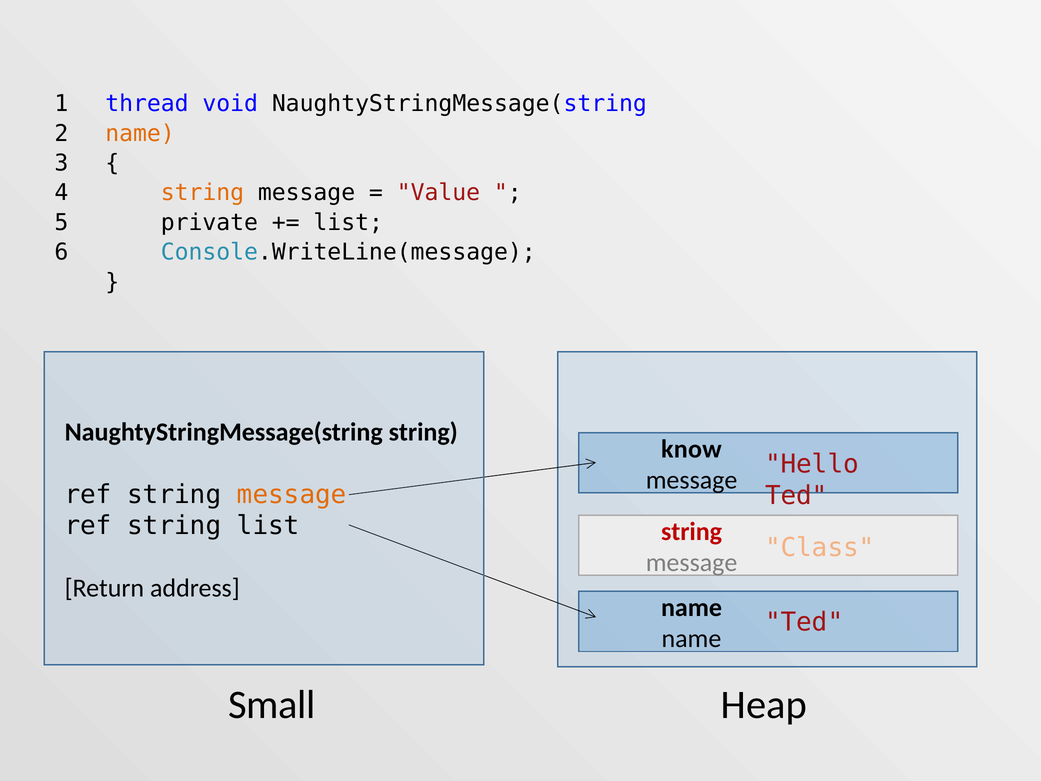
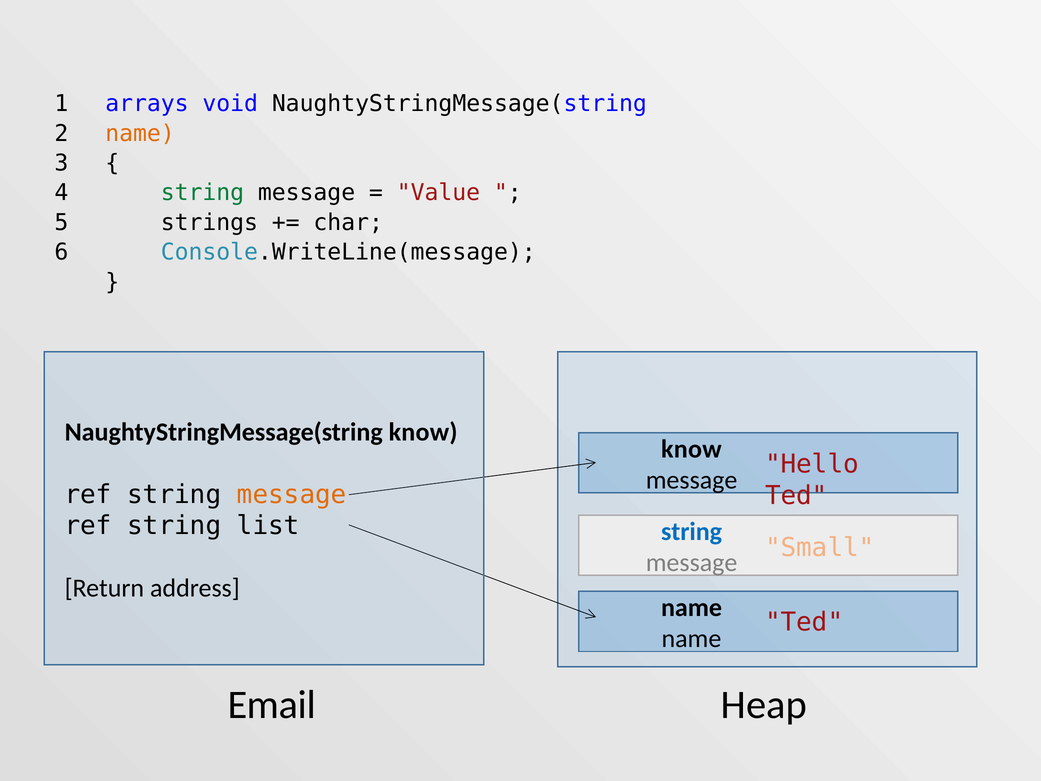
thread: thread -> arrays (147, 104)
string colour: orange -> green (202, 193)
private: private -> strings (209, 222)
list: list -> char (348, 222)
NaughtyStringMessage(string string: string -> know (423, 432)
string colour: red -> blue (692, 531)
Class: Class -> Small (820, 548)
Small: Small -> Email (272, 705)
